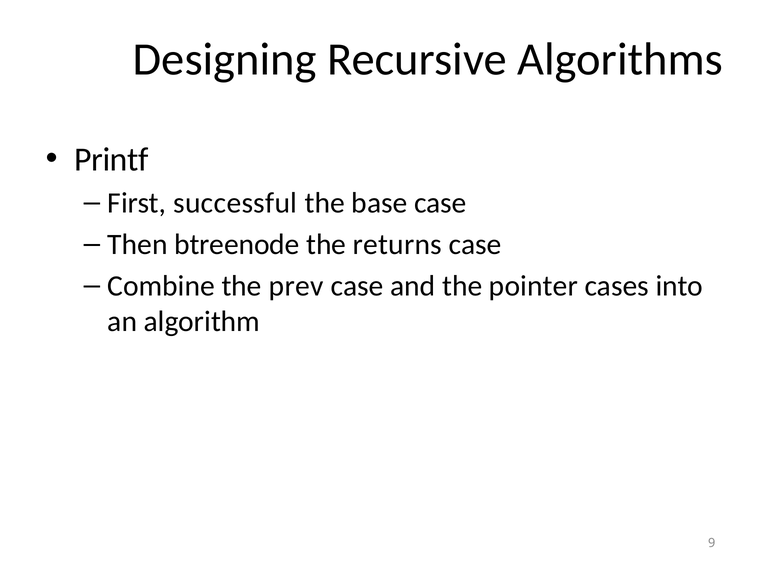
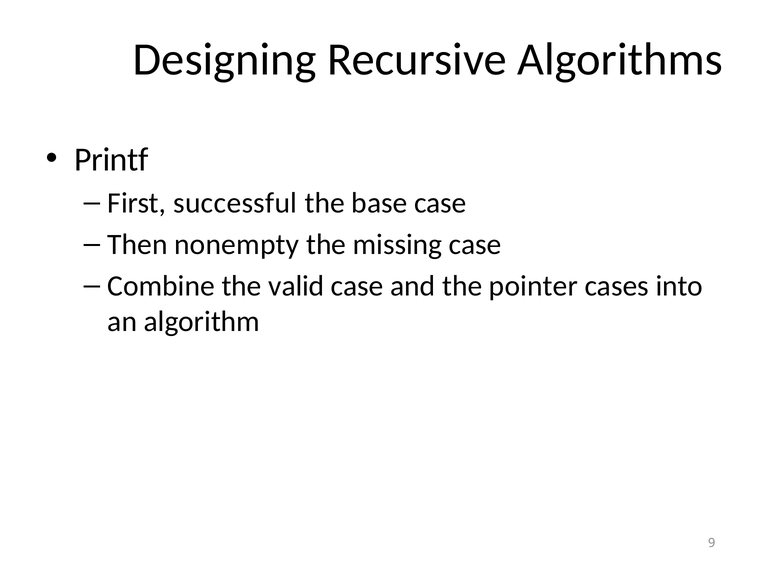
btreenode: btreenode -> nonempty (237, 245)
returns: returns -> missing (398, 245)
prev: prev -> valid (296, 286)
